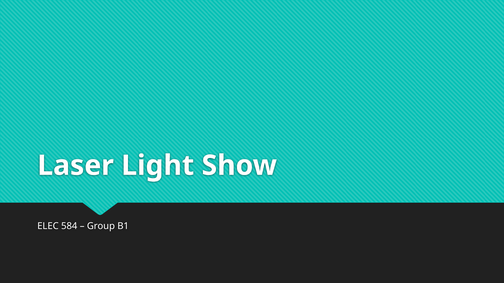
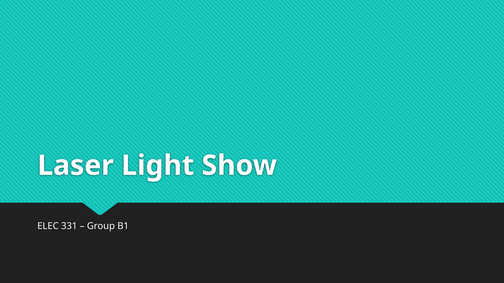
584: 584 -> 331 (69, 227)
